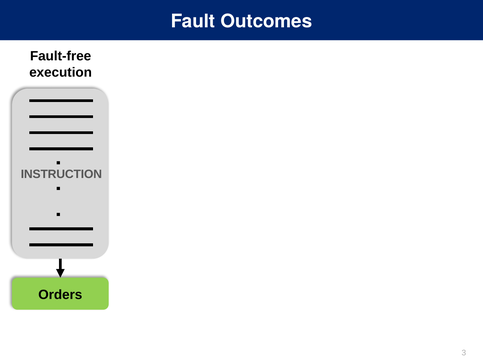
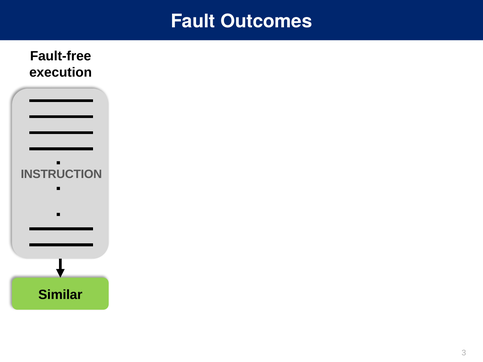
Orders: Orders -> Similar (60, 295)
